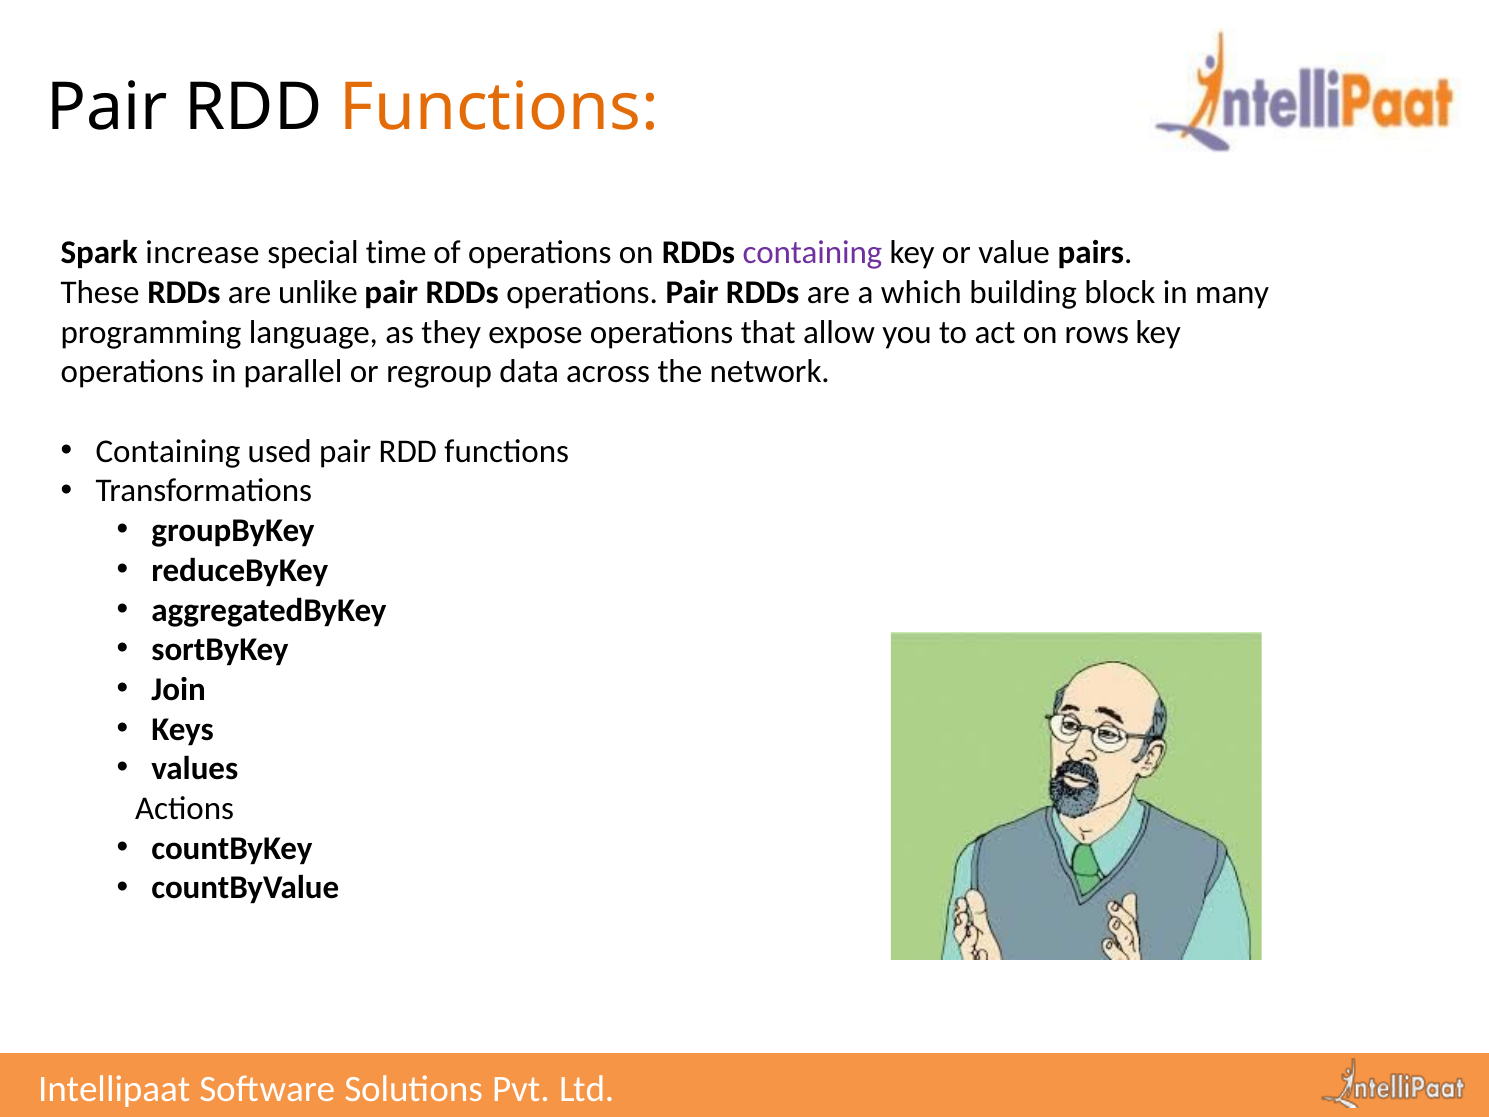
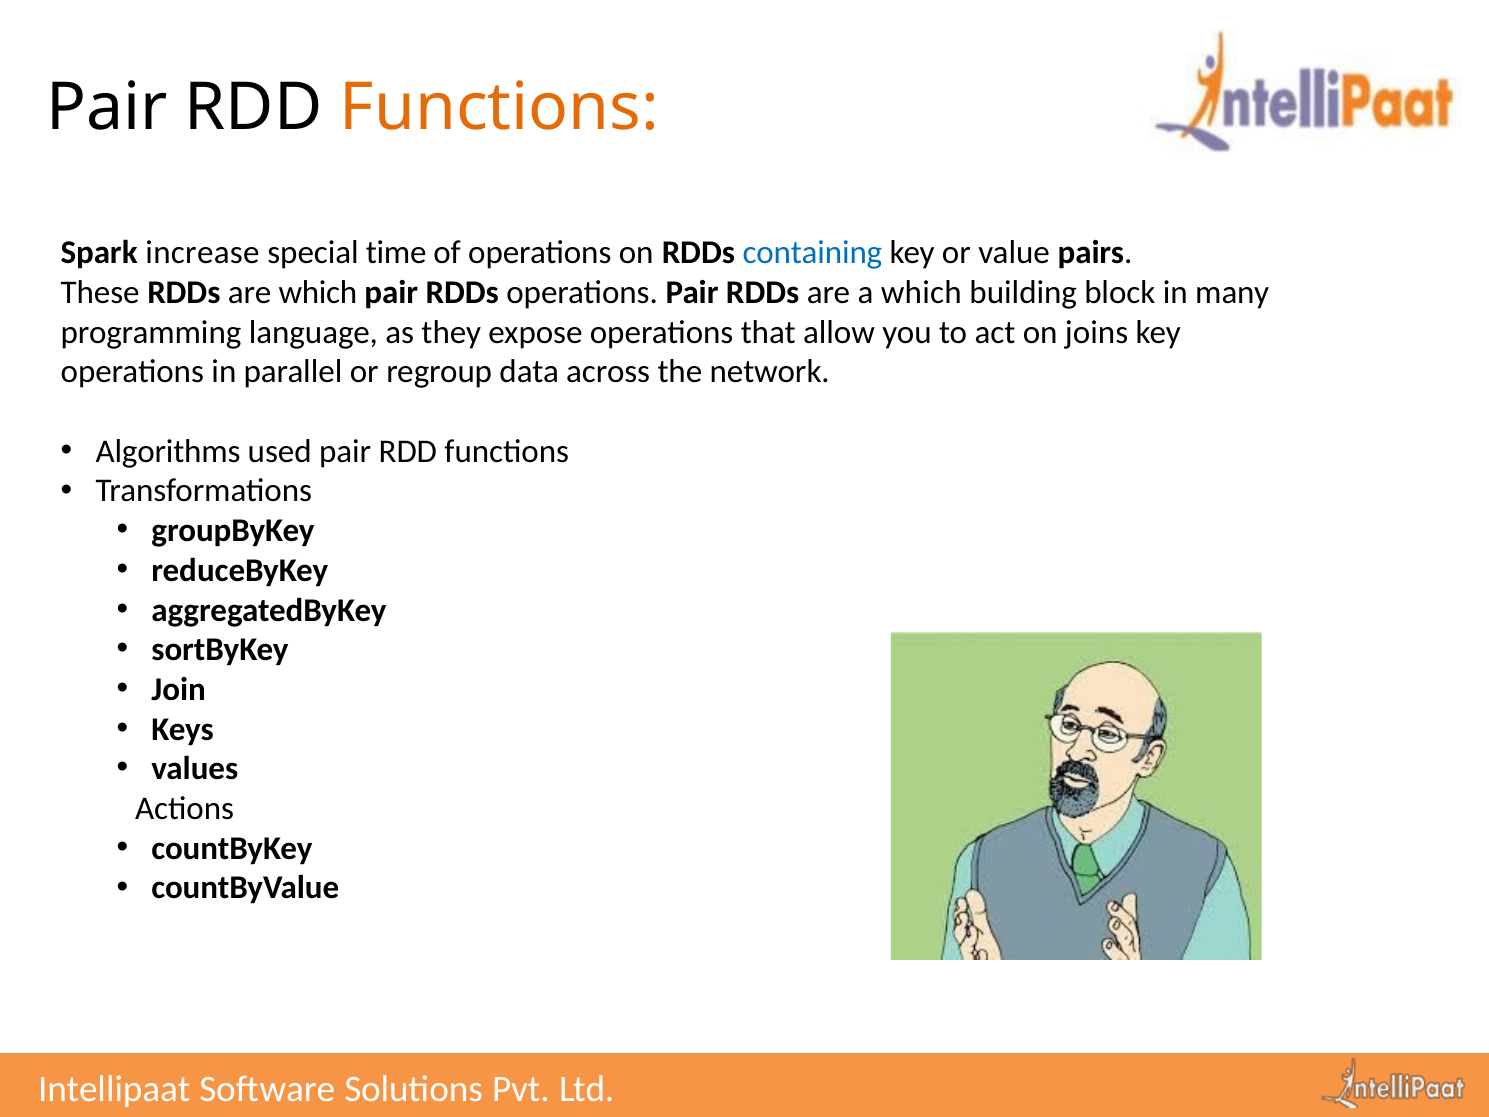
containing colour: purple -> blue (812, 253)
are unlike: unlike -> which (318, 293)
rows: rows -> joins (1097, 332)
Containing: Containing -> Algorithms (168, 451)
